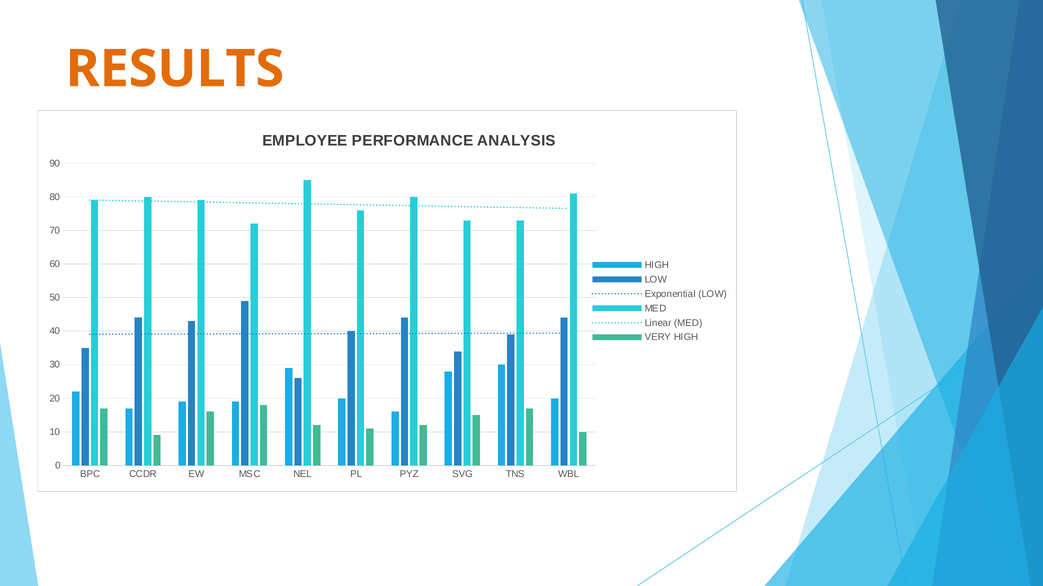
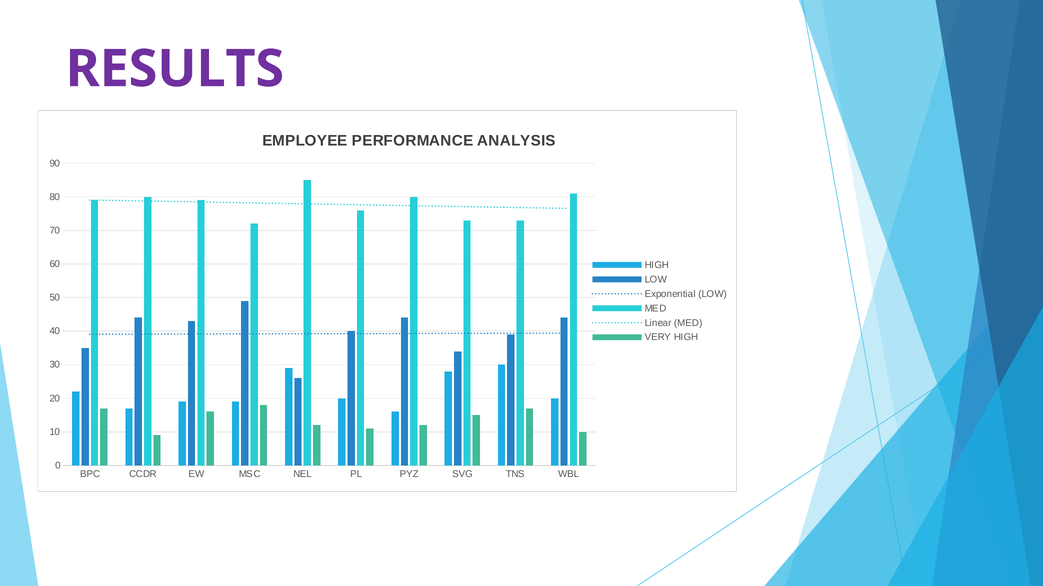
RESULTS colour: orange -> purple (175, 69)
